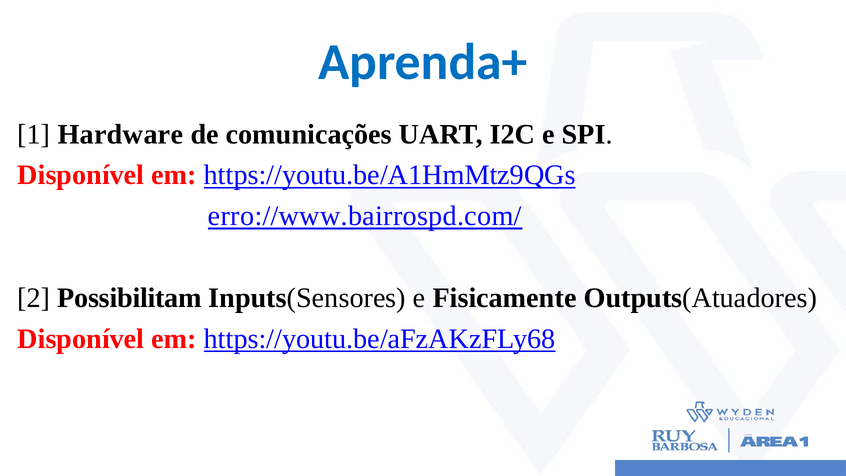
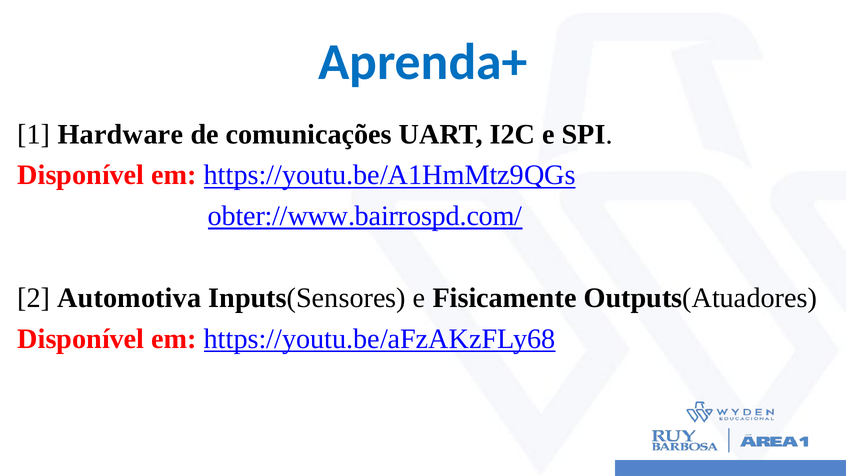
erro://www.bairrospd.com/: erro://www.bairrospd.com/ -> obter://www.bairrospd.com/ (365, 216)
Possibilitam: Possibilitam -> Automotiva (129, 298)
